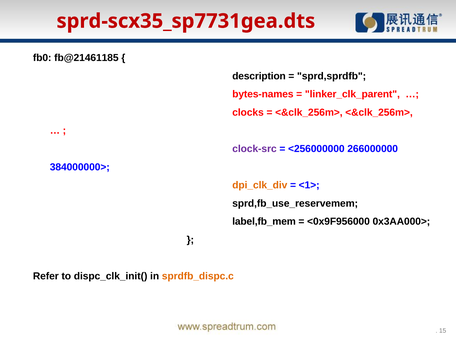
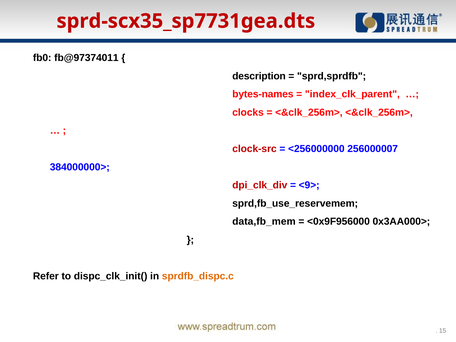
fb@21461185: fb@21461185 -> fb@97374011 (86, 58)
linker_clk_parent: linker_clk_parent -> index_clk_parent (352, 94)
clock-src colour: purple -> red (254, 149)
266000000: 266000000 -> 256000007 (373, 149)
dpi_clk_div colour: orange -> red (260, 185)
<1>: <1> -> <9> (309, 185)
label,fb_mem: label,fb_mem -> data,fb_mem (264, 222)
